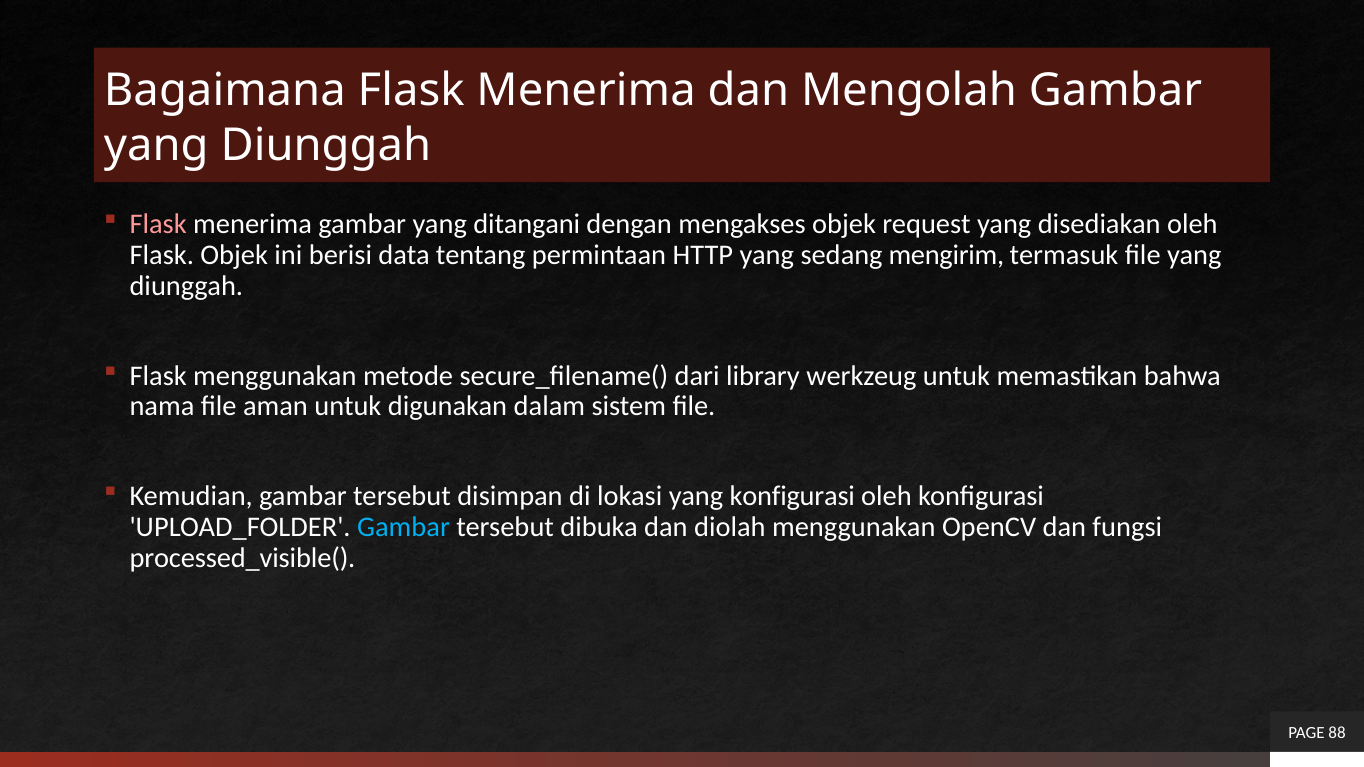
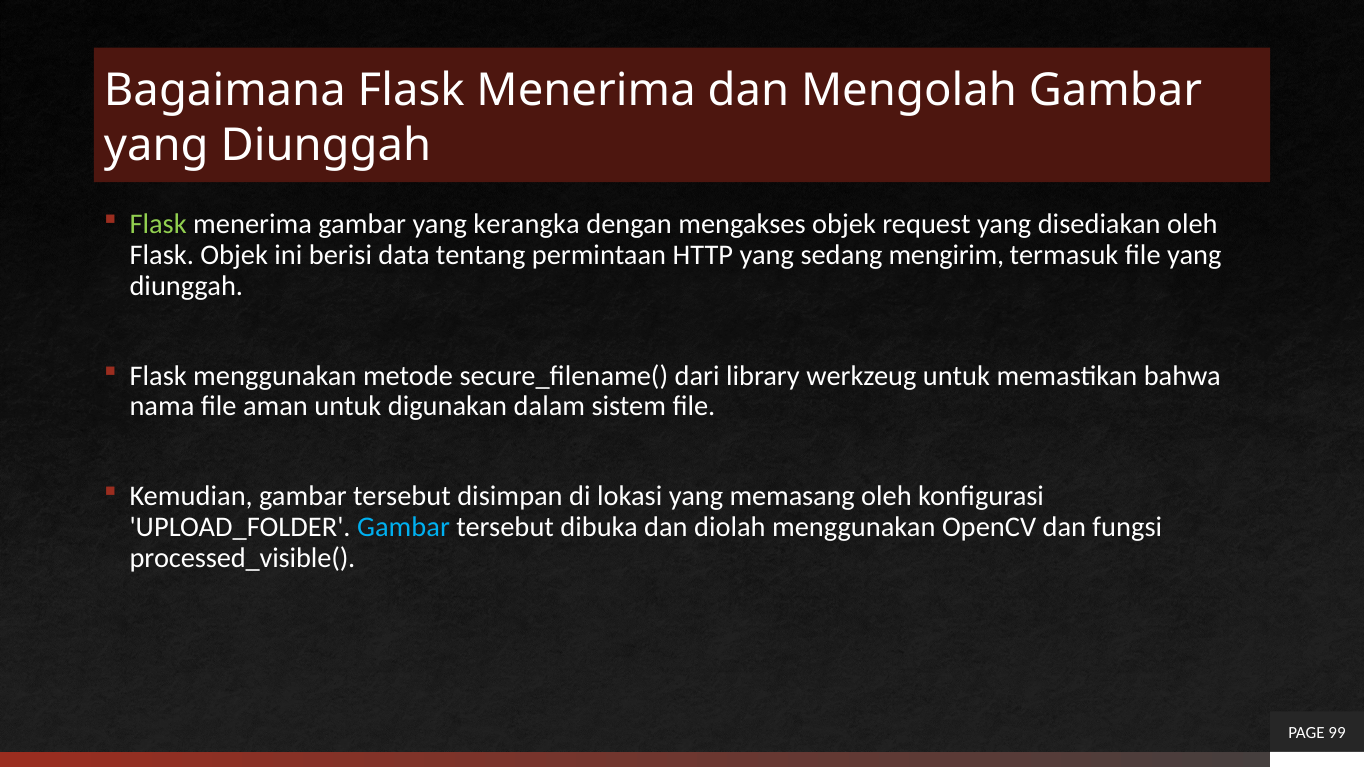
Flask colour: pink -> light green (158, 225)
ditangani: ditangani -> kerangka (527, 225)
yang konfigurasi: konfigurasi -> memasang (792, 497)
88: 88 -> 99 (1337, 733)
